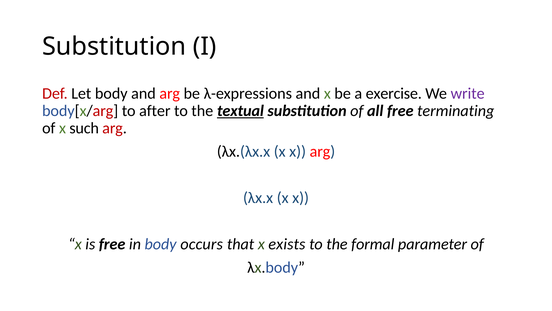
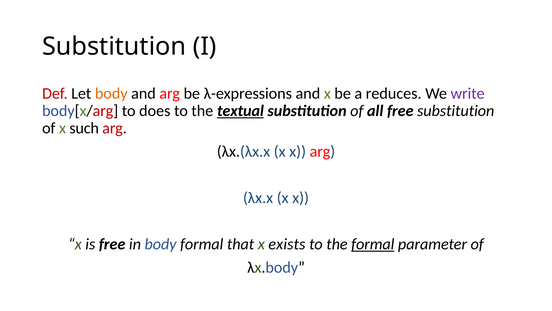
body colour: black -> orange (111, 93)
exercise: exercise -> reduces (394, 93)
after: after -> does (155, 111)
free terminating: terminating -> substitution (456, 111)
body occurs: occurs -> formal (202, 244)
formal underline: none -> present (373, 244)
